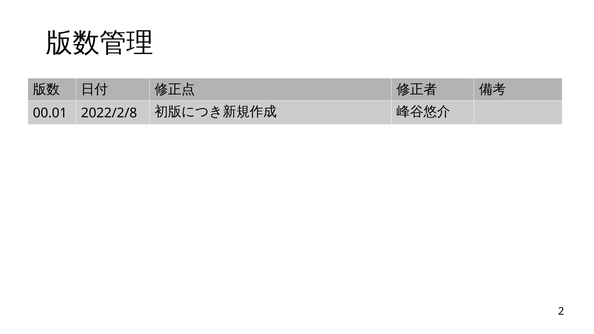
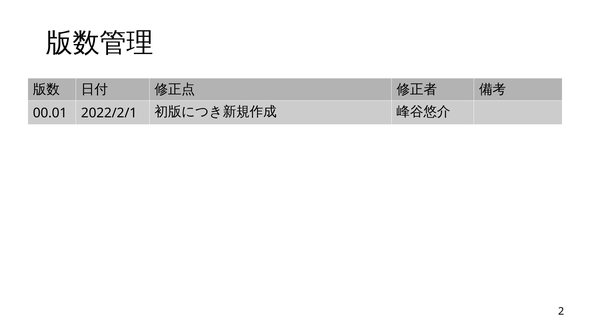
2022/2/8: 2022/2/8 -> 2022/2/1 (109, 113)
